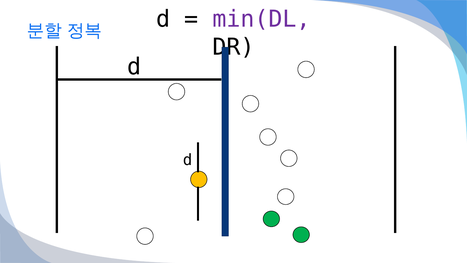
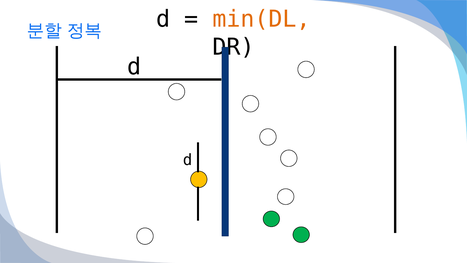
min(DL colour: purple -> orange (262, 19)
